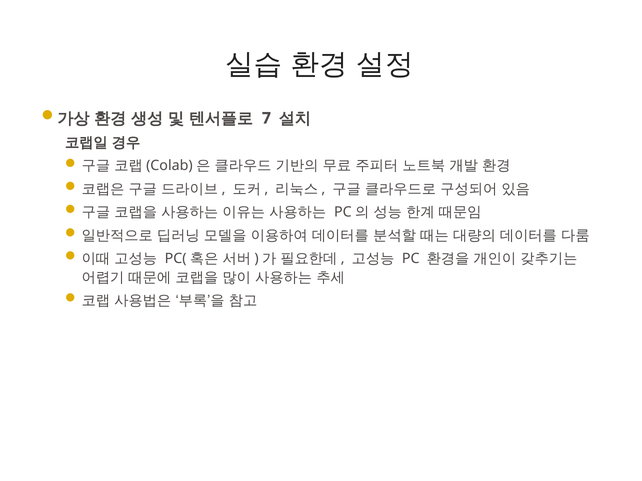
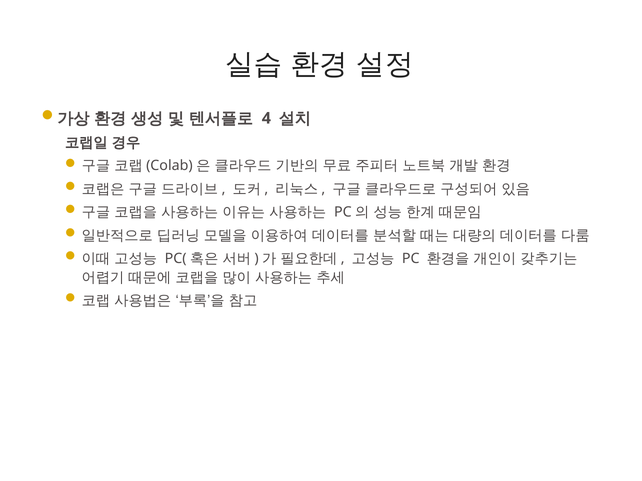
7: 7 -> 4 (266, 118)
